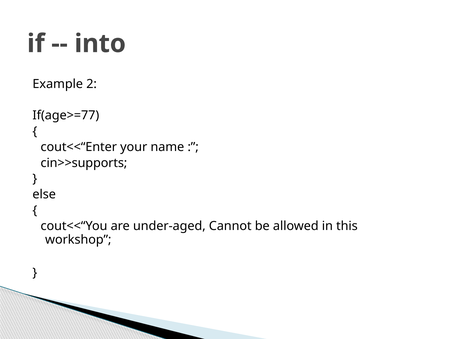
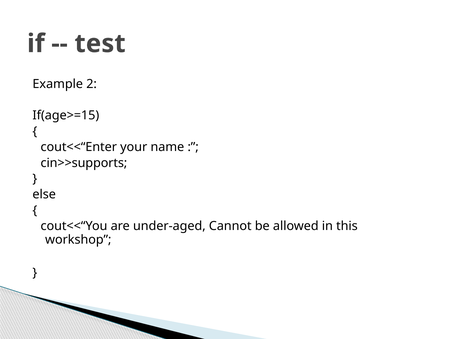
into: into -> test (100, 44)
If(age>=77: If(age>=77 -> If(age>=15 (66, 115)
